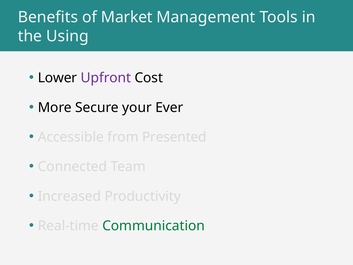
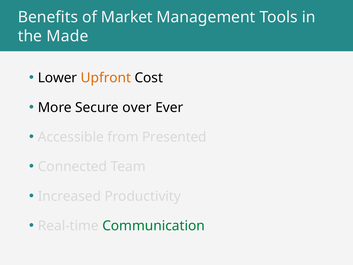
Using: Using -> Made (67, 36)
Upfront colour: purple -> orange (106, 78)
your: your -> over (137, 107)
